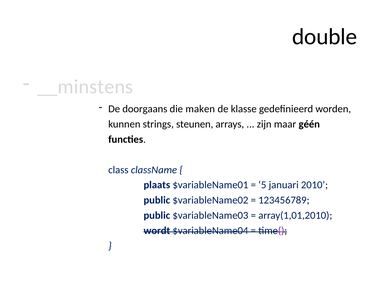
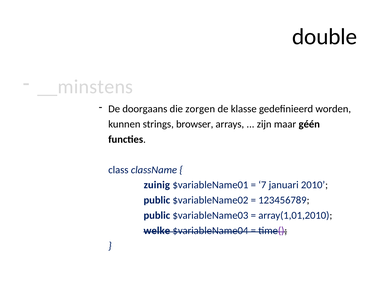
maken: maken -> zorgen (200, 109)
steunen: steunen -> browser (195, 124)
plaats: plaats -> zuinig (157, 185)
5: 5 -> 7 (262, 185)
wordt: wordt -> welke (157, 231)
